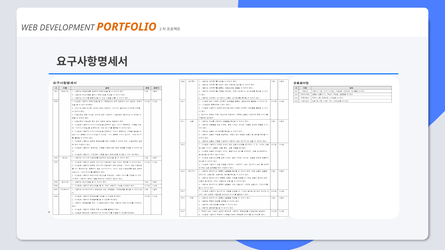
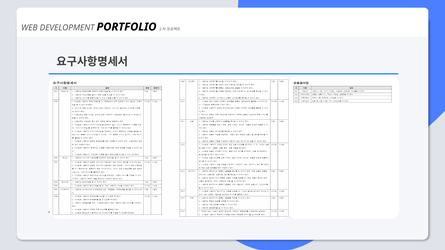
PORTFOLIO colour: orange -> black (127, 27)
